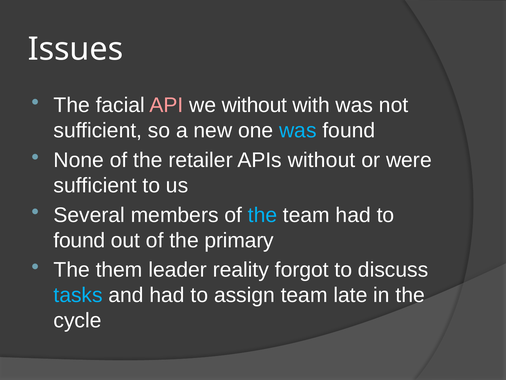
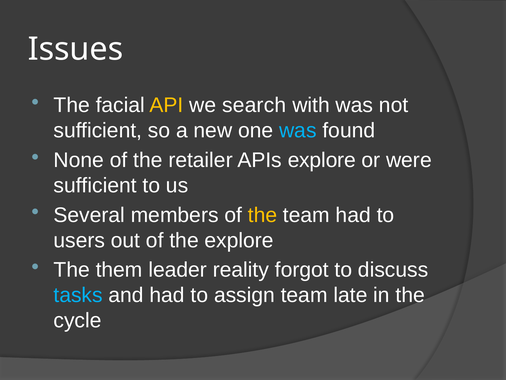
API colour: pink -> yellow (167, 105)
we without: without -> search (254, 105)
APIs without: without -> explore (322, 160)
the colour: light blue -> yellow (262, 215)
found: found -> users (79, 240)
the primary: primary -> explore (239, 240)
